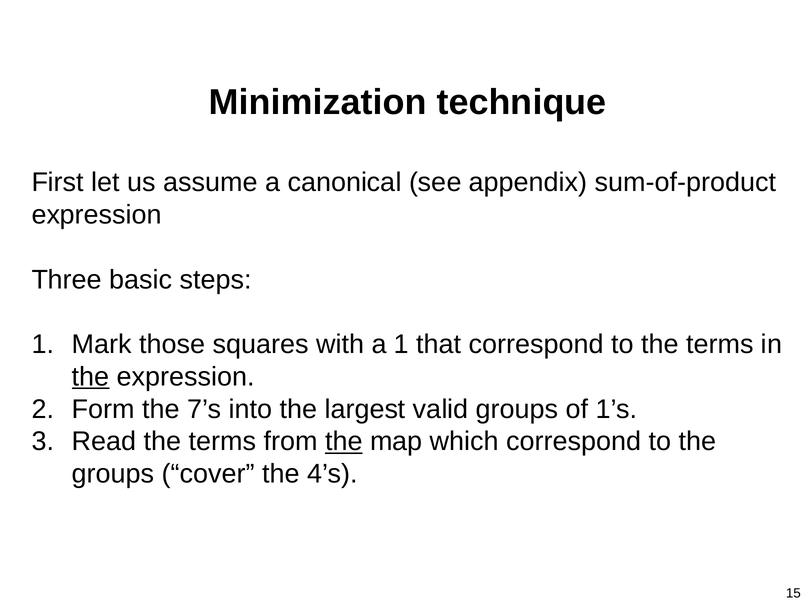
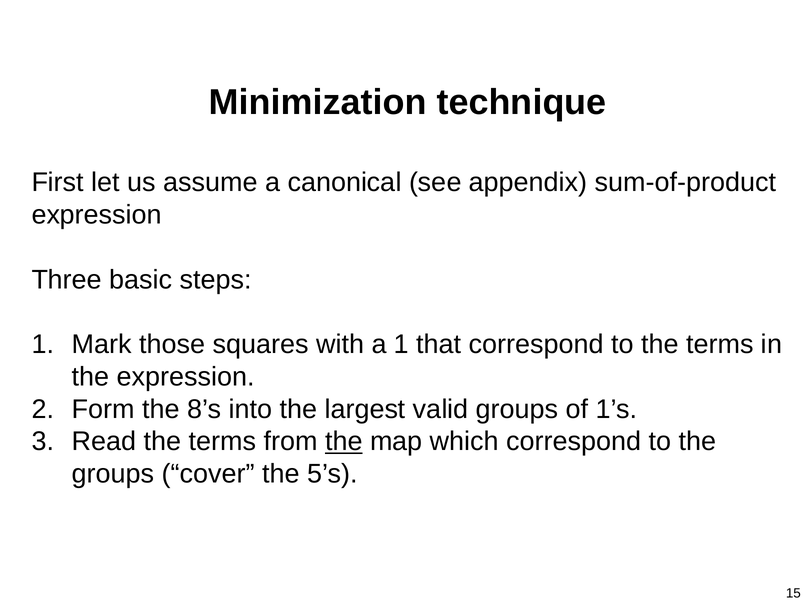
the underline: present -> none (91, 377)
7’s: 7’s -> 8’s (204, 409)
4’s: 4’s -> 5’s (332, 474)
